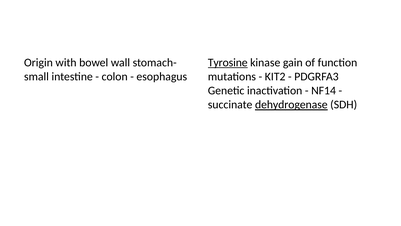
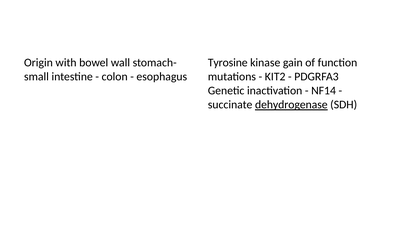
Tyrosine underline: present -> none (228, 62)
